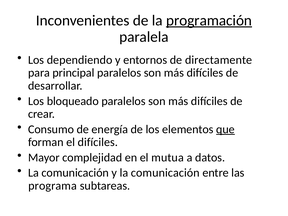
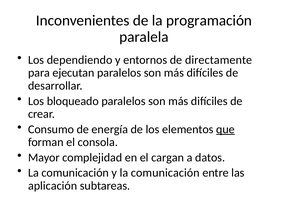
programación underline: present -> none (209, 20)
principal: principal -> ejecutan (73, 73)
el difíciles: difíciles -> consola (98, 142)
mutua: mutua -> cargan (168, 158)
programa: programa -> aplicación (53, 186)
